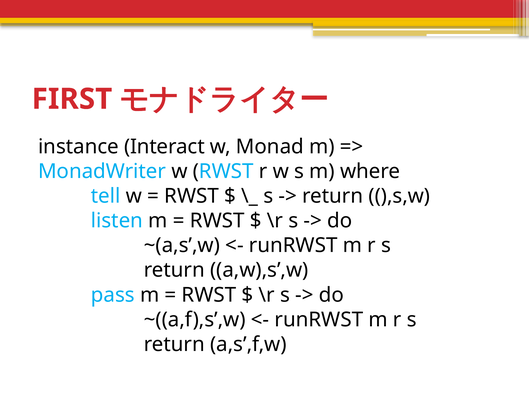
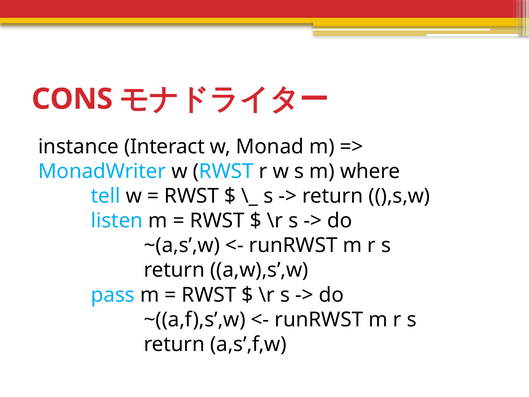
FIRST: FIRST -> CONS (72, 99)
